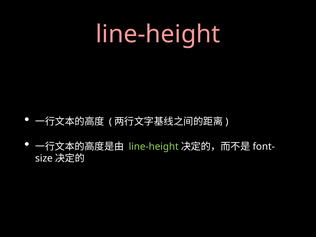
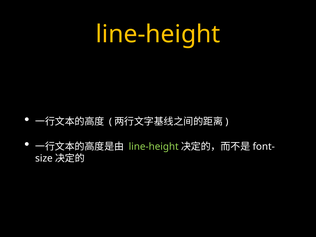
line-height colour: pink -> yellow (158, 34)
